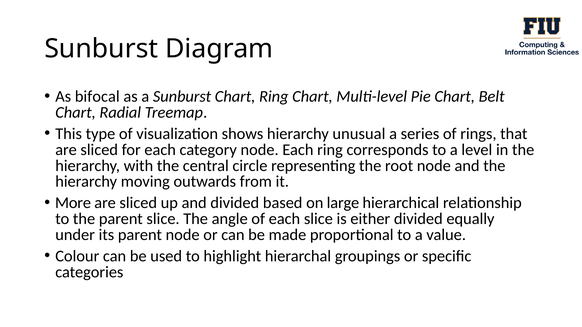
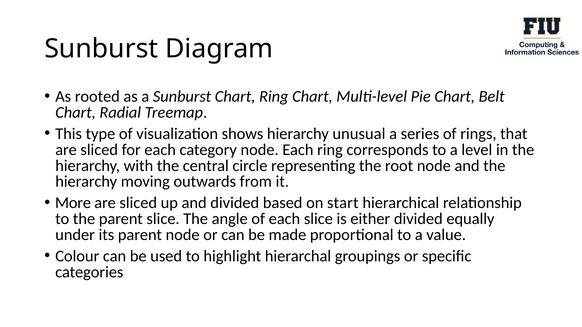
bifocal: bifocal -> rooted (97, 97)
large: large -> start (343, 203)
